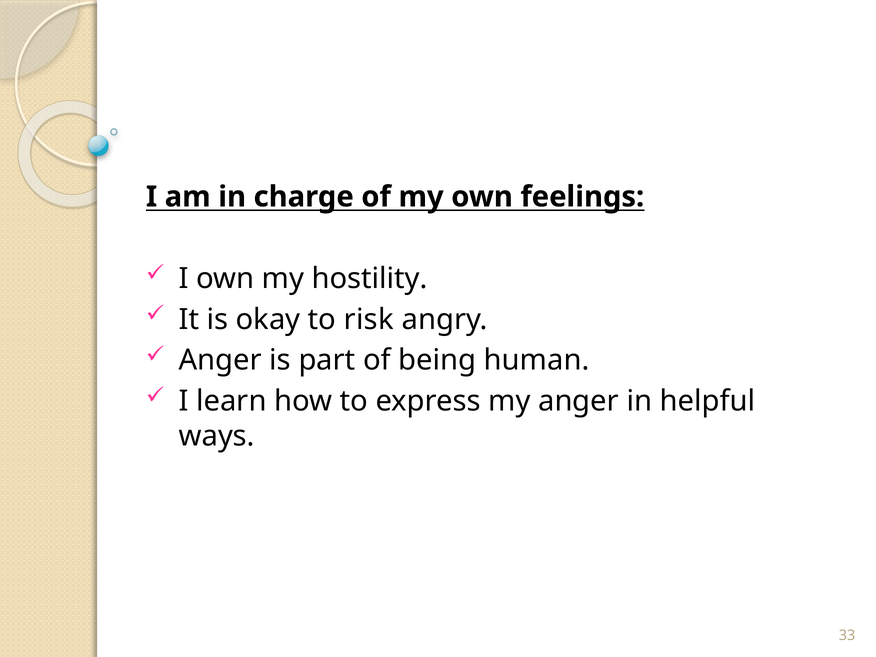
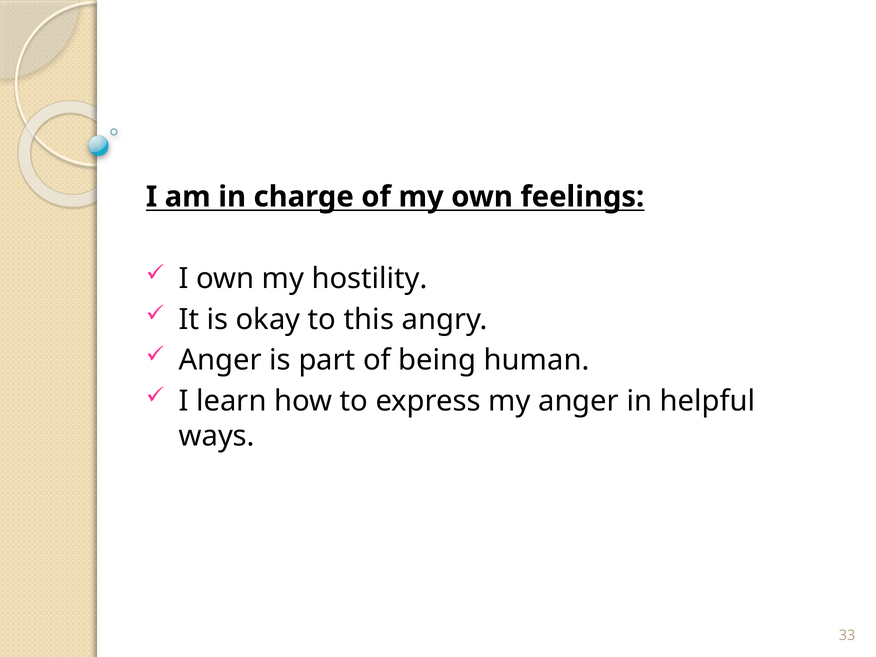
risk: risk -> this (369, 319)
